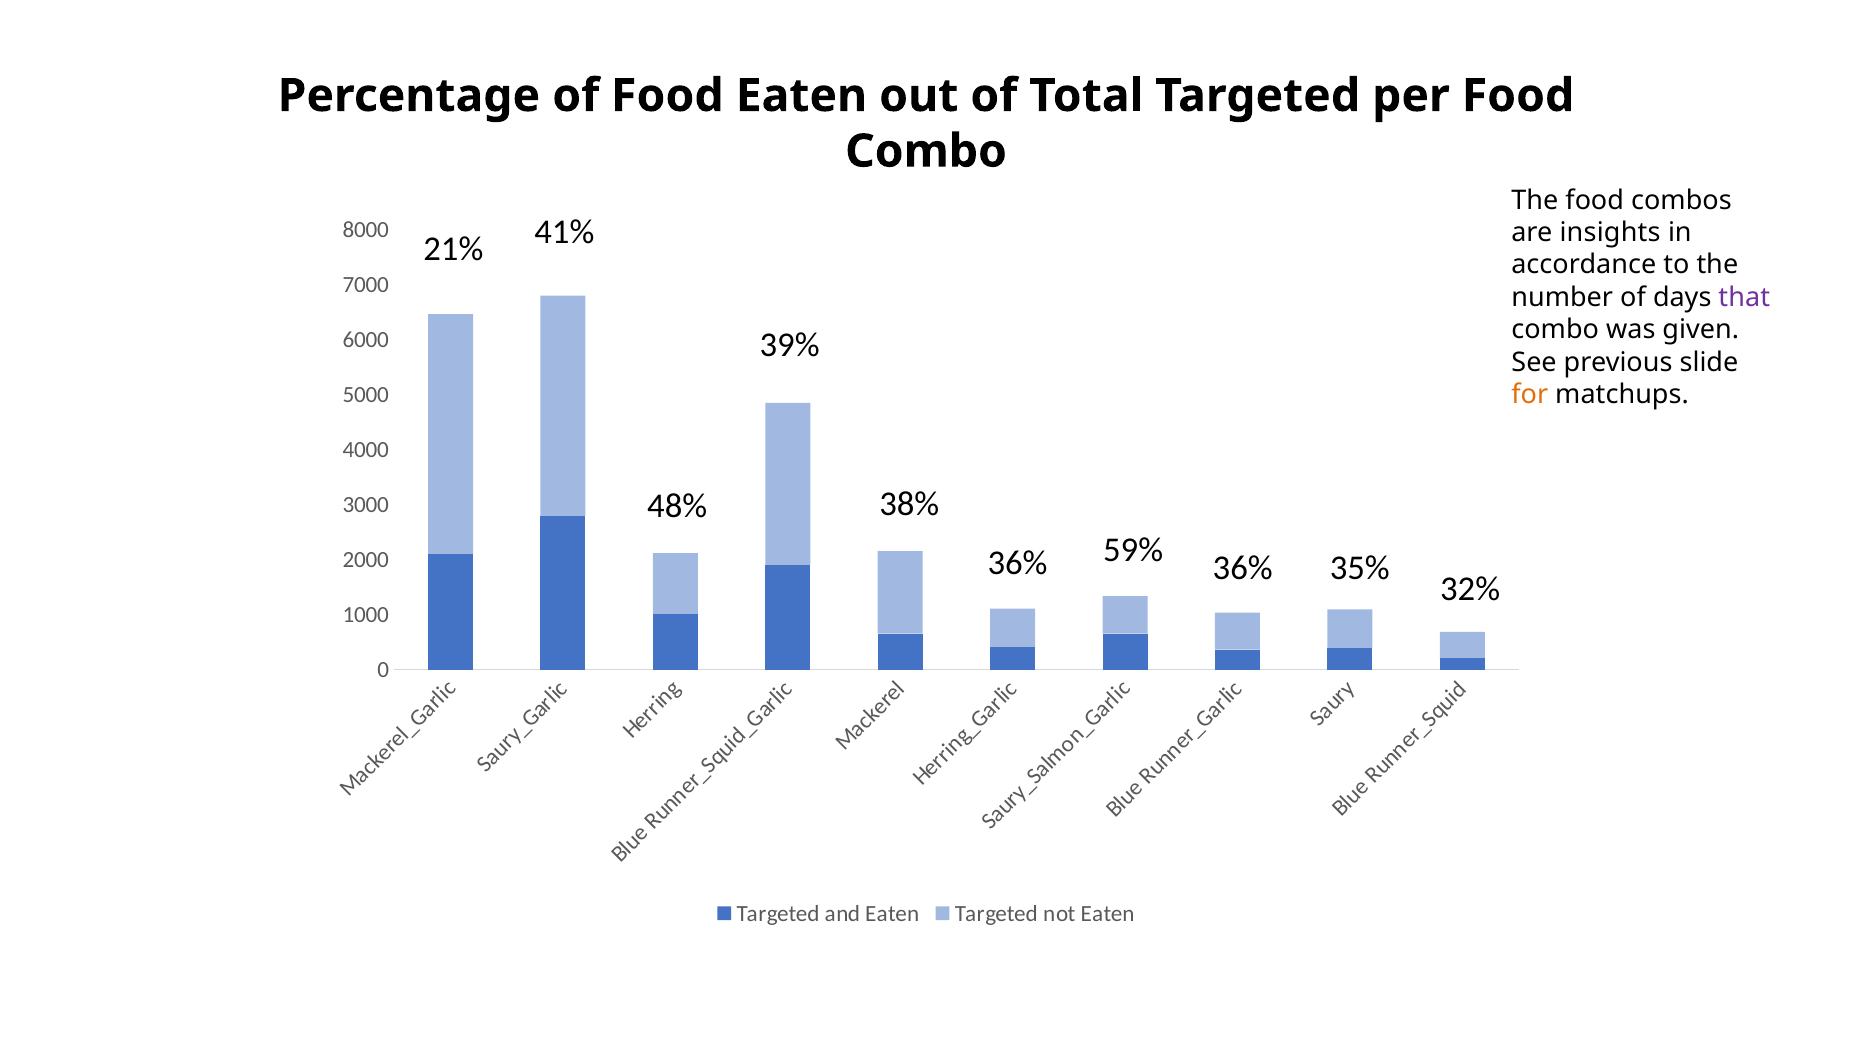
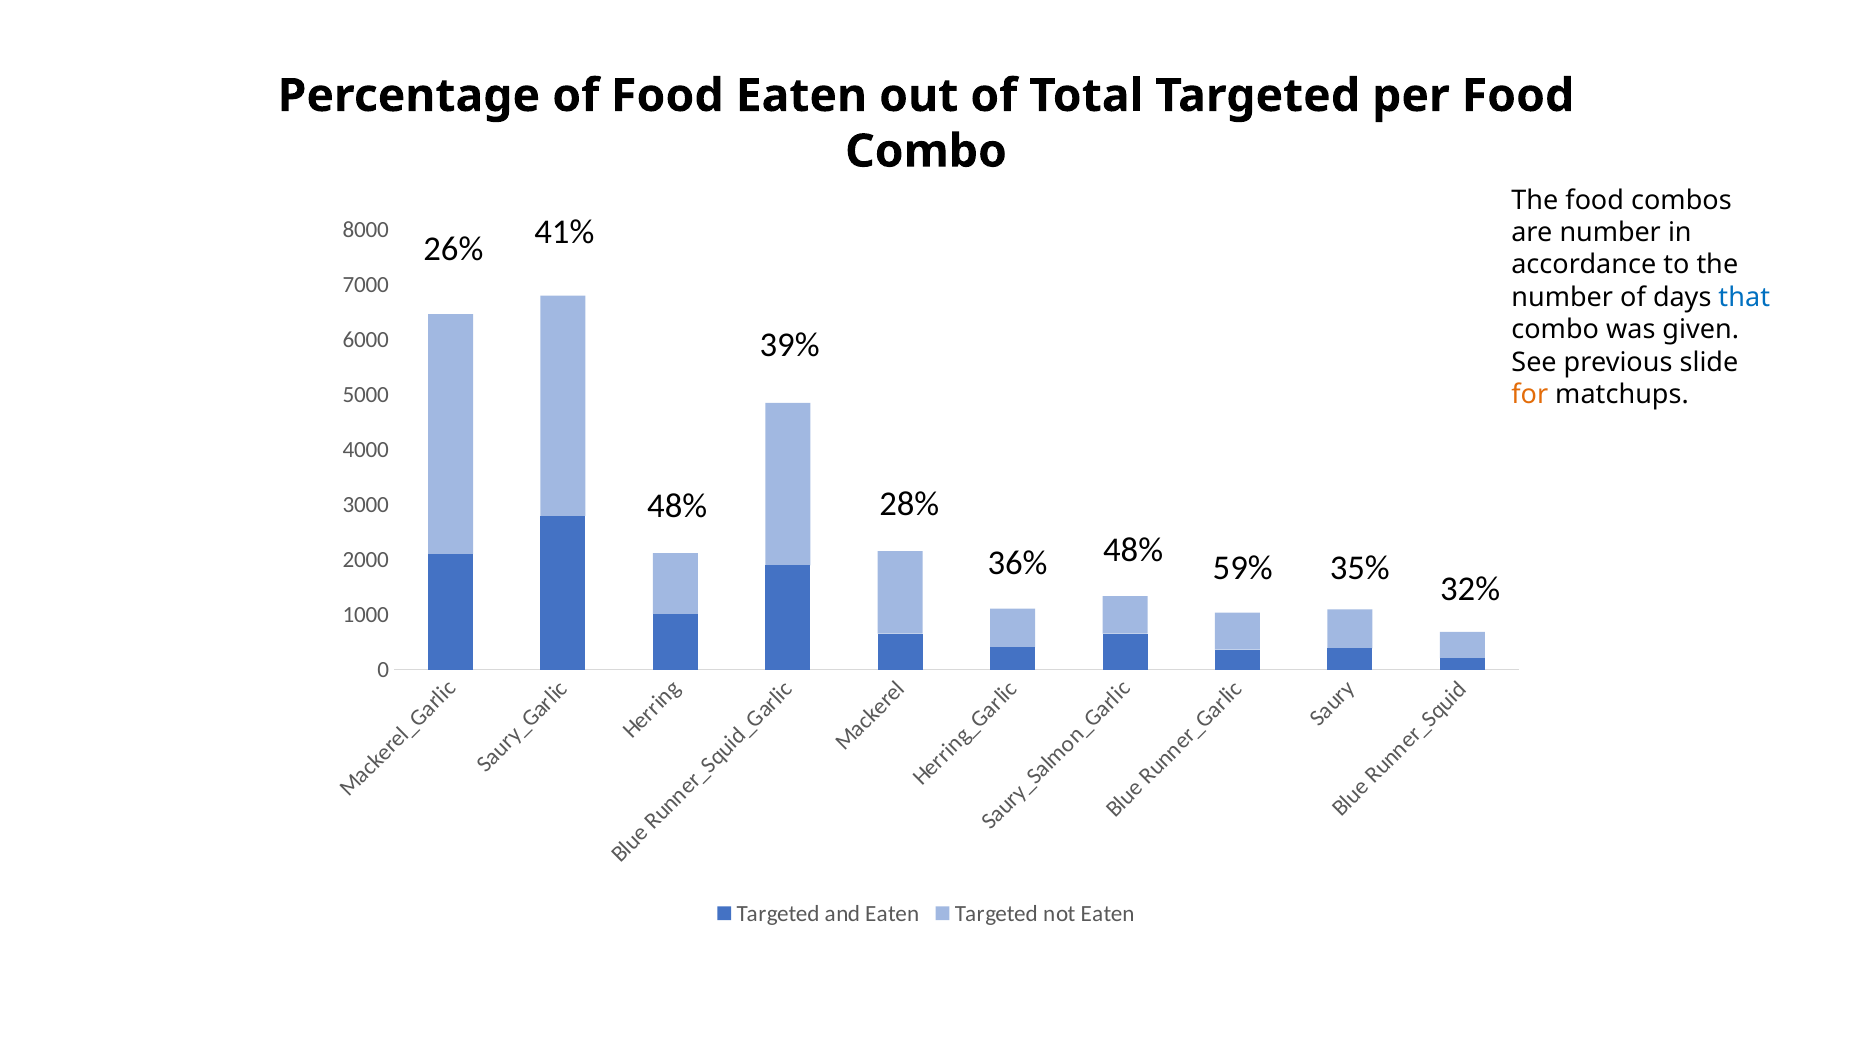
are insights: insights -> number (1610, 233)
21%: 21% -> 26% (453, 249)
that colour: purple -> blue (1744, 297)
38%: 38% -> 28% (909, 504)
59%: 59% -> 48% (1133, 550)
36%: 36% -> 59% (1243, 568)
